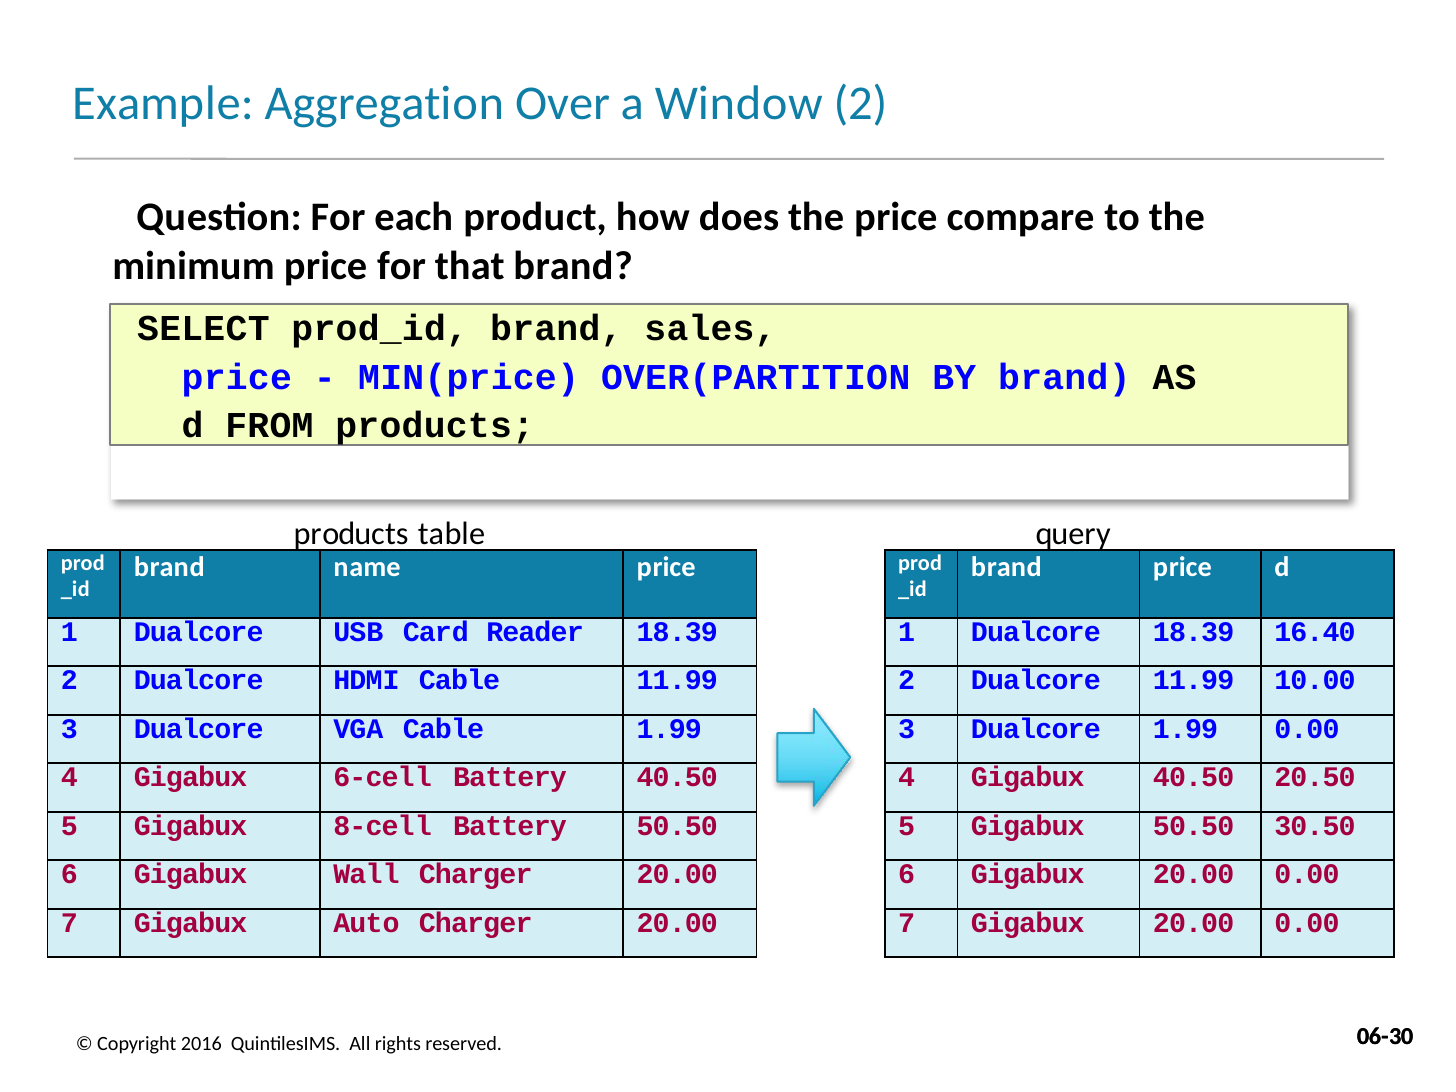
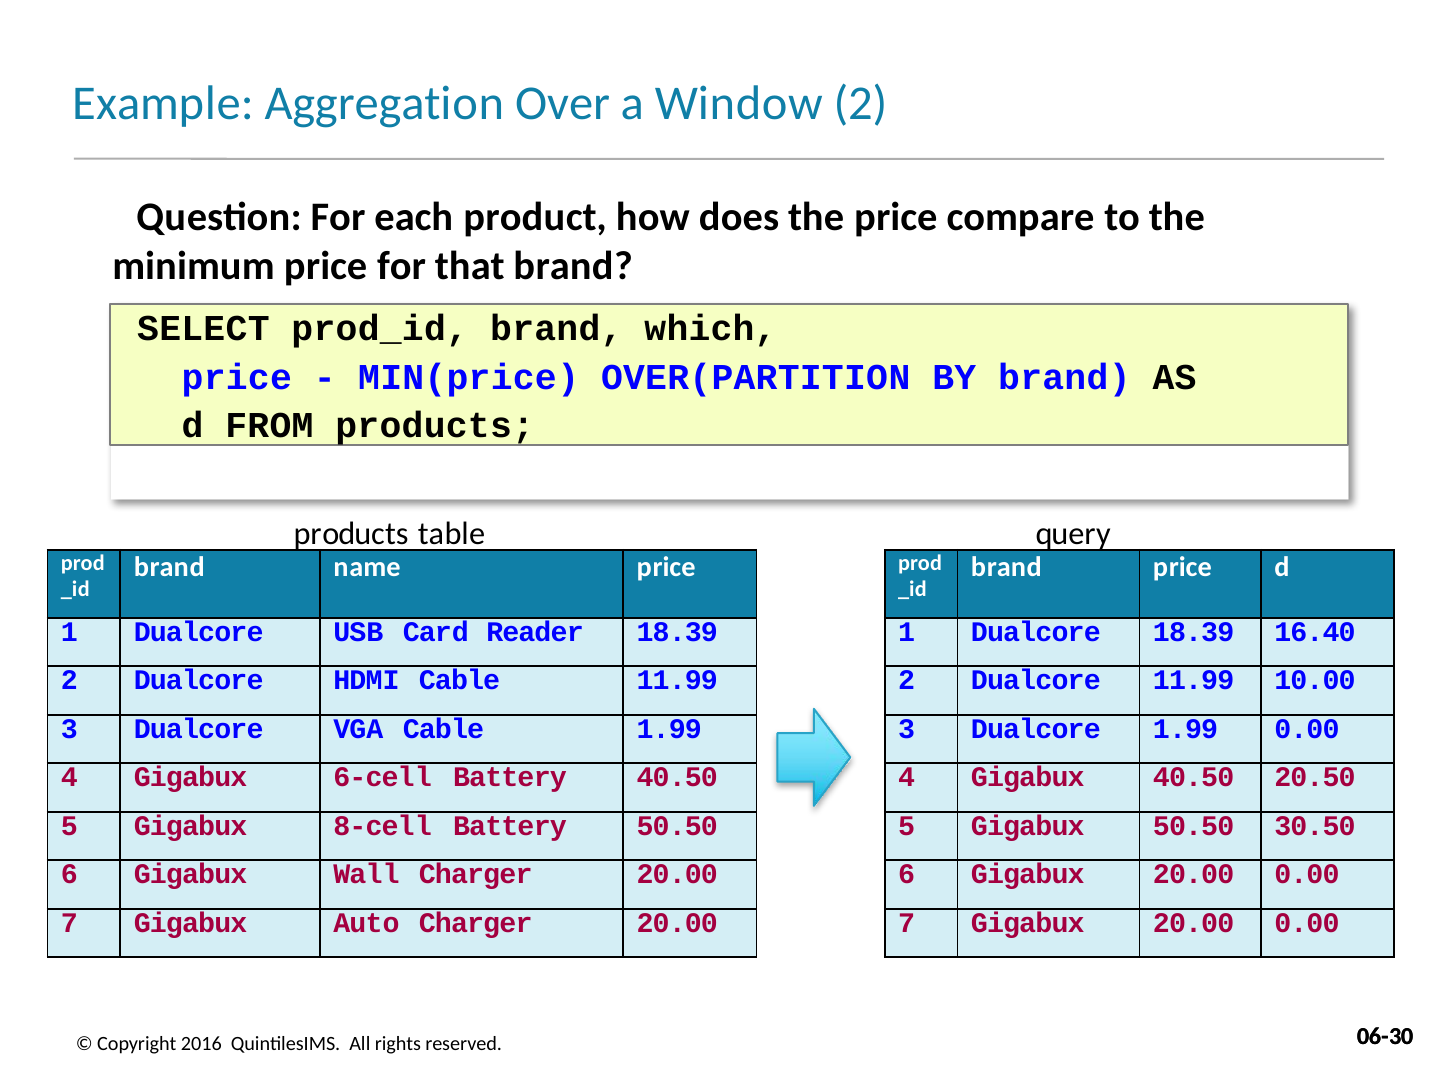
sales: sales -> which (711, 329)
